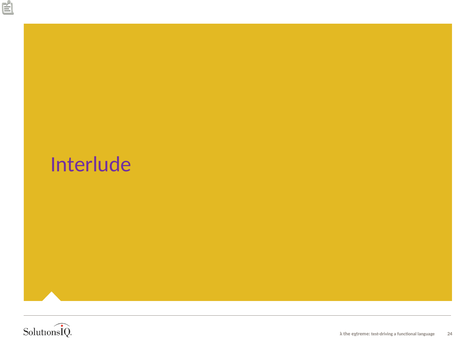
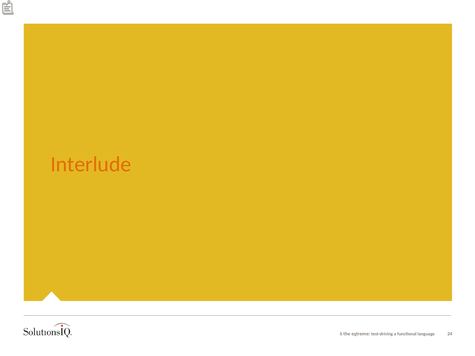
Interlude colour: purple -> orange (91, 164)
